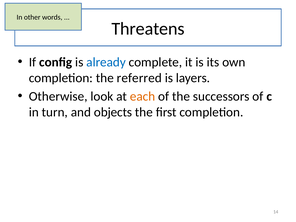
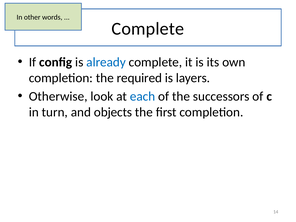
Threatens: Threatens -> Complete (148, 29)
referred: referred -> required (139, 78)
each colour: orange -> blue (143, 96)
